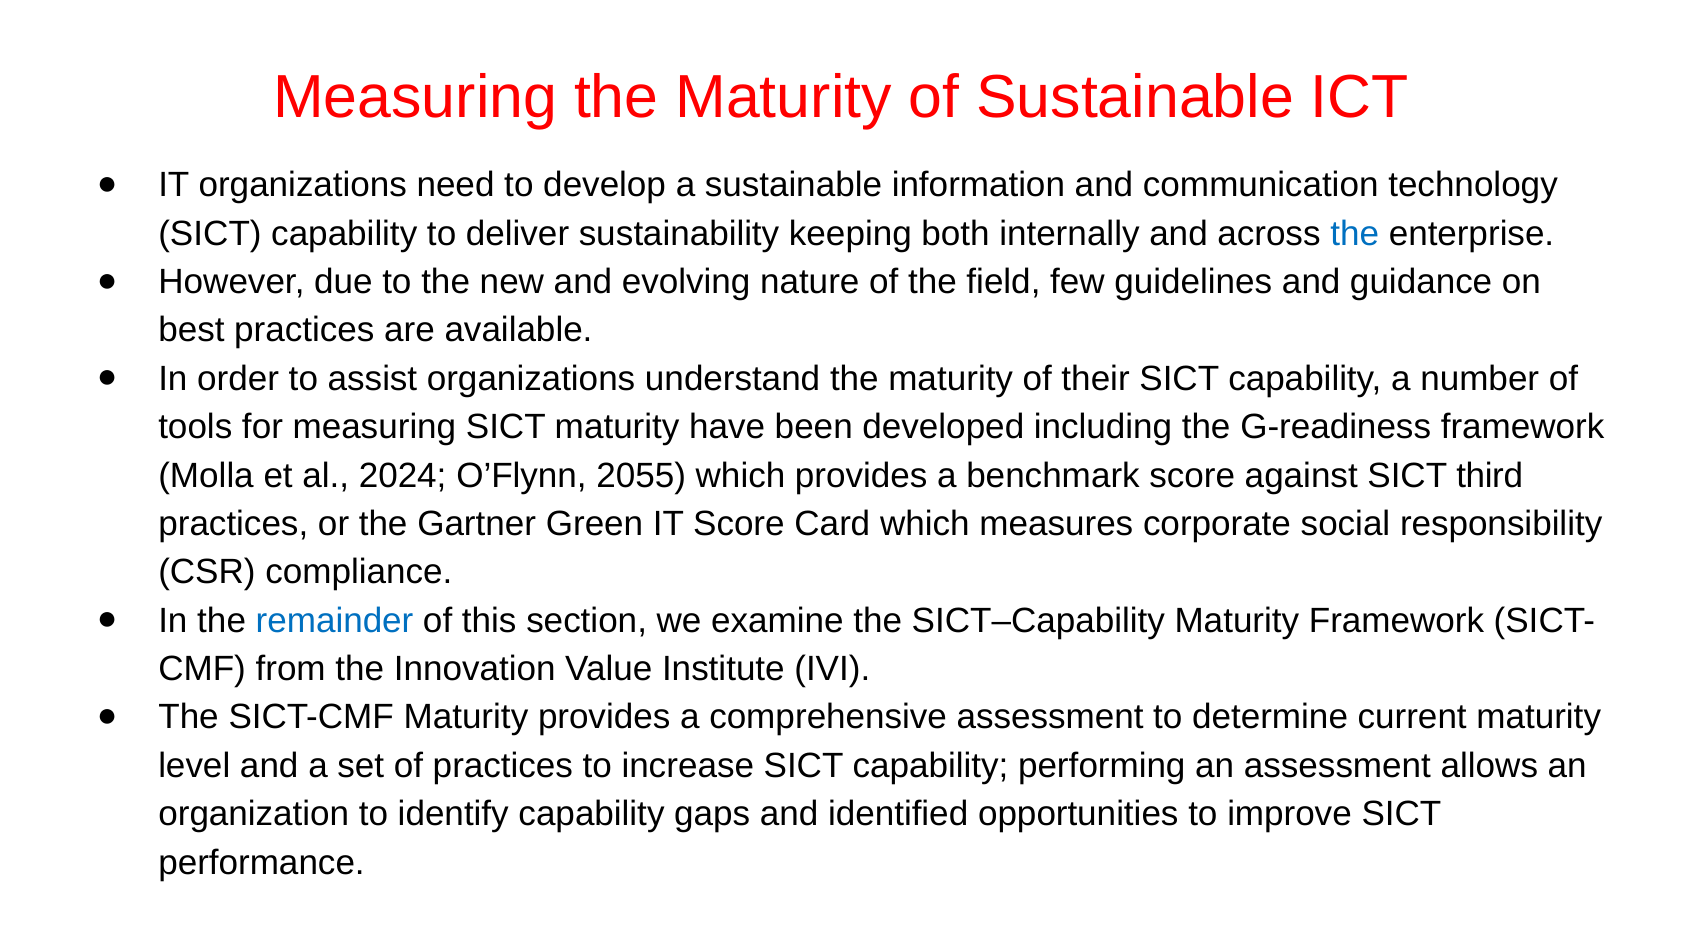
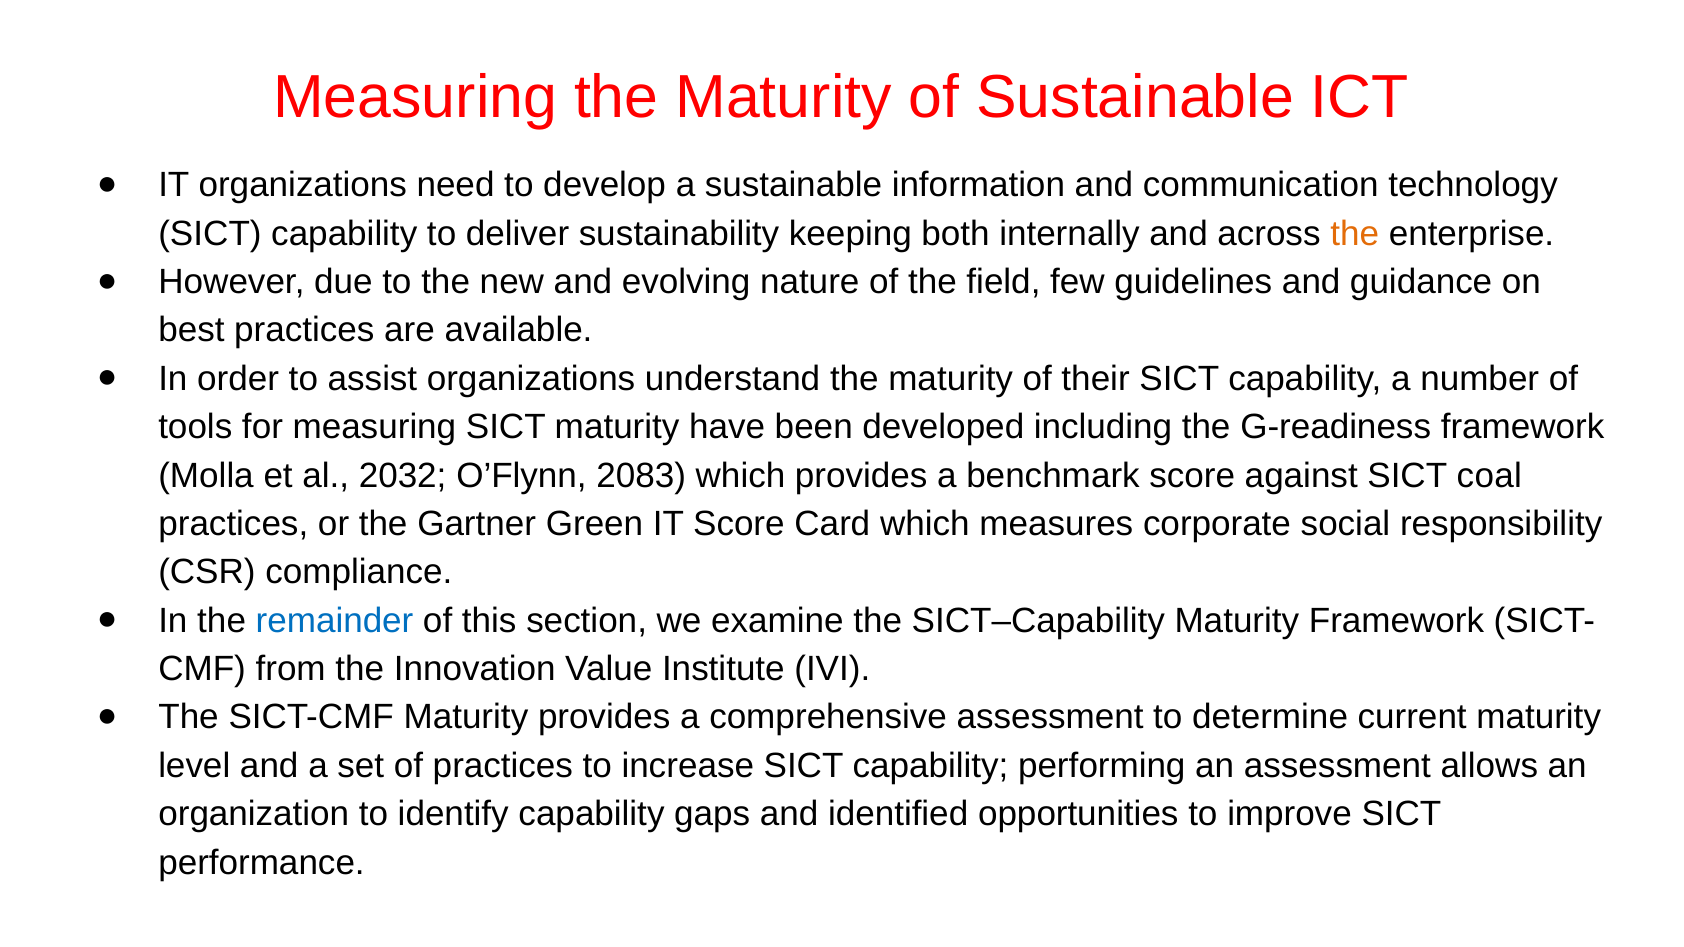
the colour: blue -> orange (1355, 234)
2024: 2024 -> 2032 (403, 476)
2055: 2055 -> 2083 (641, 476)
third: third -> coal (1489, 476)
